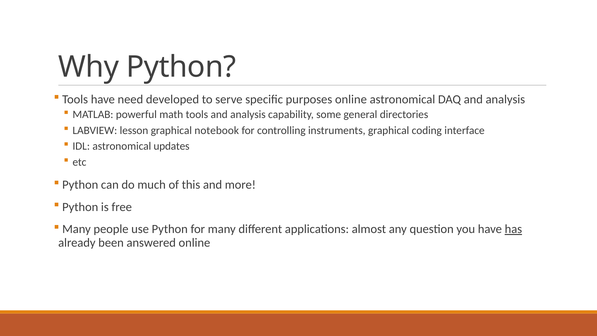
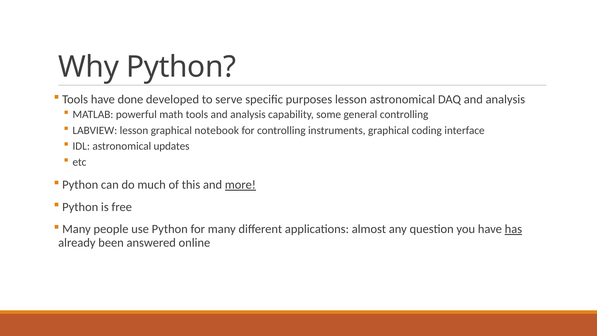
need: need -> done (130, 99)
purposes online: online -> lesson (351, 99)
general directories: directories -> controlling (404, 115)
more underline: none -> present (240, 185)
